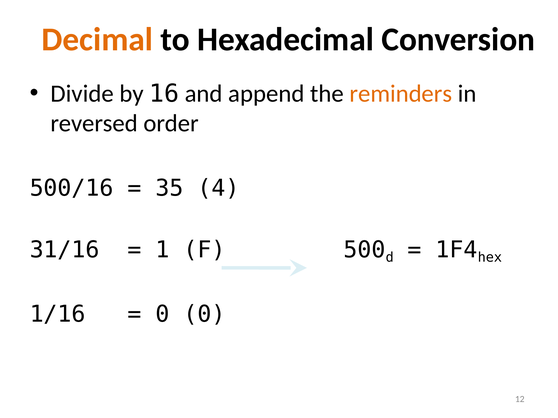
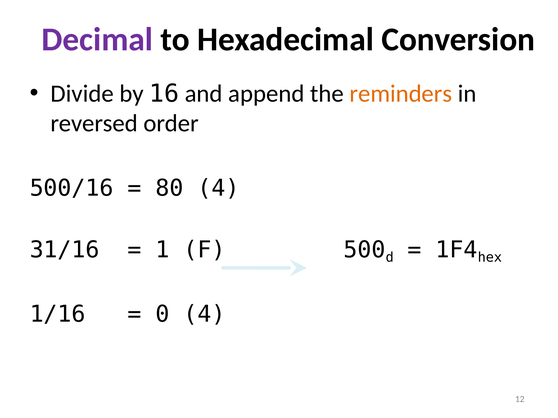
Decimal colour: orange -> purple (97, 40)
35: 35 -> 80 (170, 188)
0 0: 0 -> 4 (204, 314)
